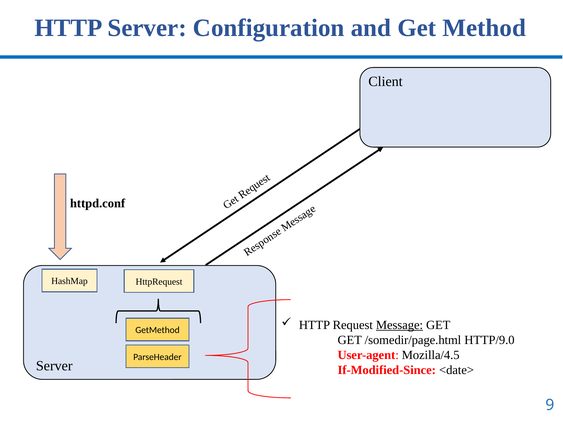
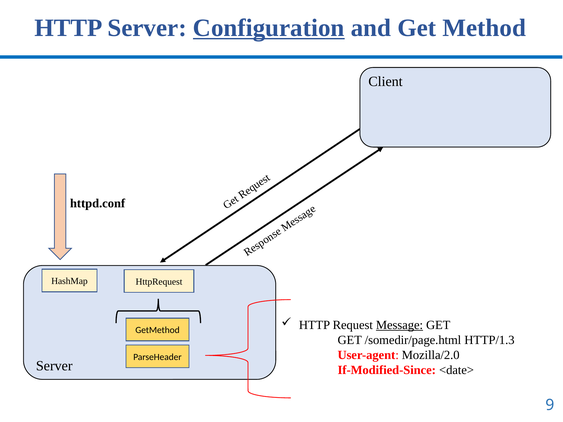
Configuration underline: none -> present (269, 28)
HTTP/9.0: HTTP/9.0 -> HTTP/1.3 (489, 340)
Mozilla/4.5: Mozilla/4.5 -> Mozilla/2.0 (431, 355)
